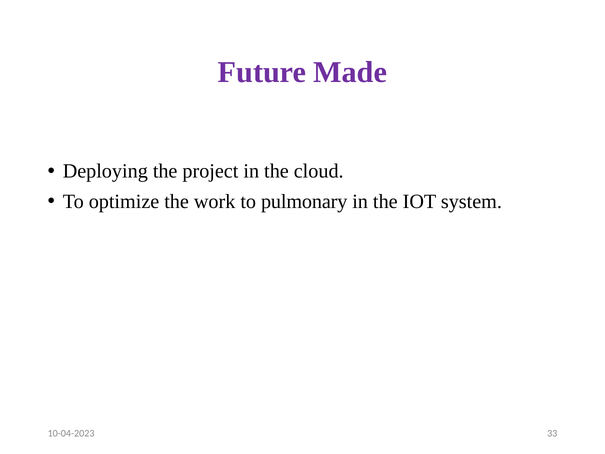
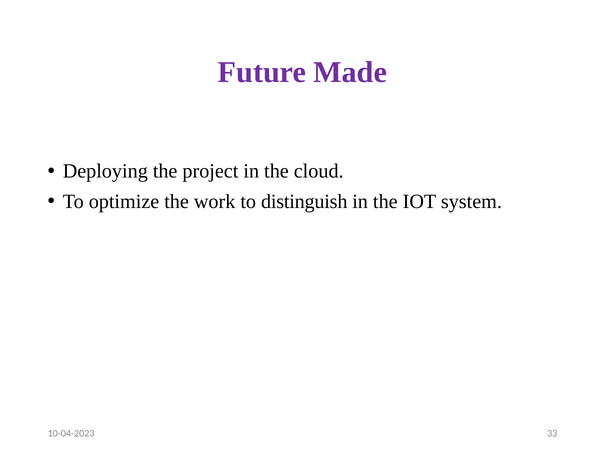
pulmonary: pulmonary -> distinguish (304, 201)
